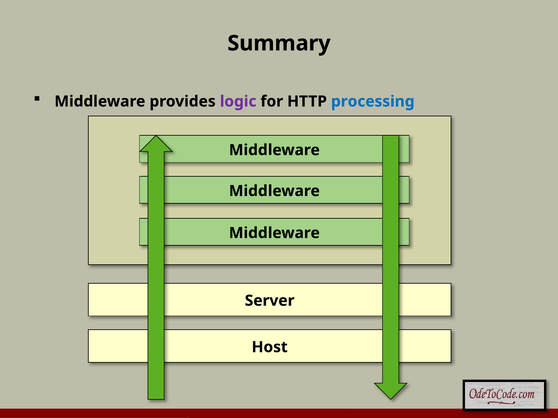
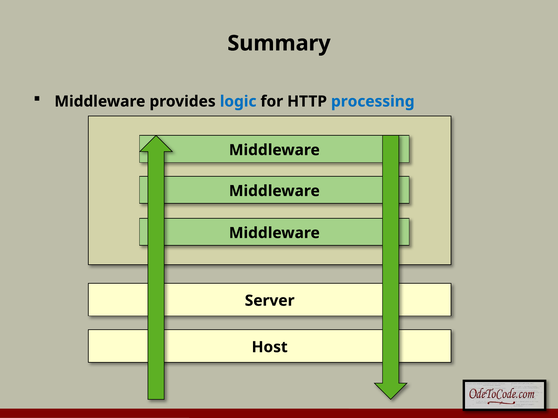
logic colour: purple -> blue (238, 102)
